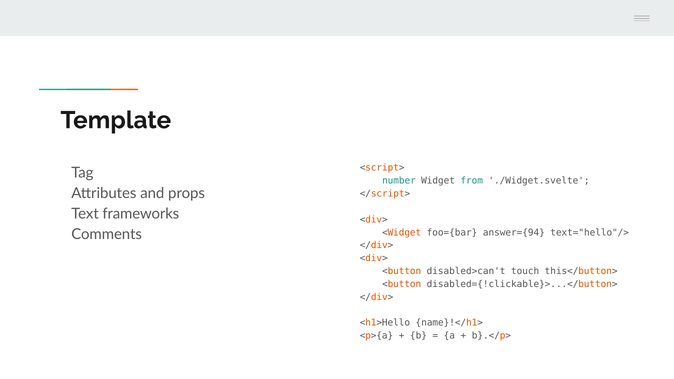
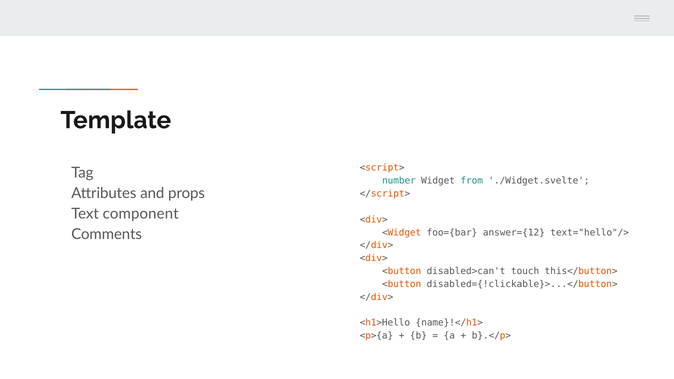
frameworks: frameworks -> component (141, 214)
answer={94: answer={94 -> answer={12 (514, 233)
